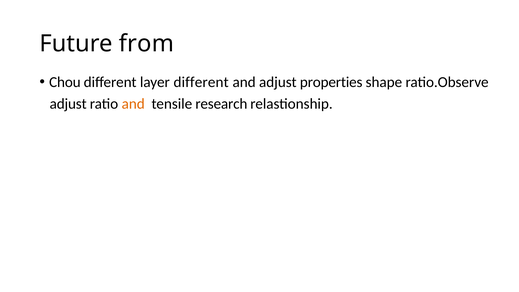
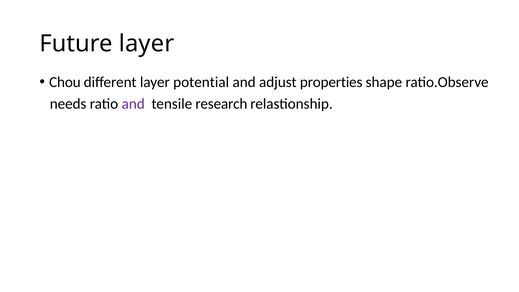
Future from: from -> layer (147, 44)
layer different: different -> potential (201, 82)
adjust: adjust -> needs (68, 104)
and colour: orange -> purple (133, 104)
